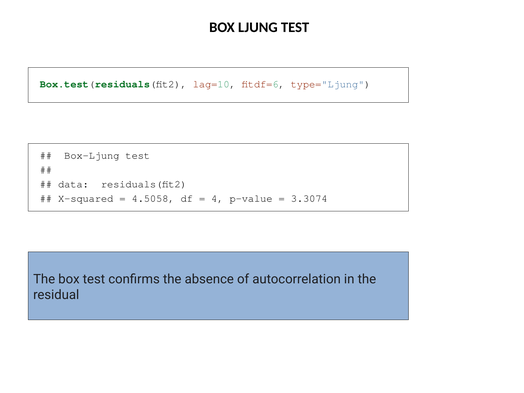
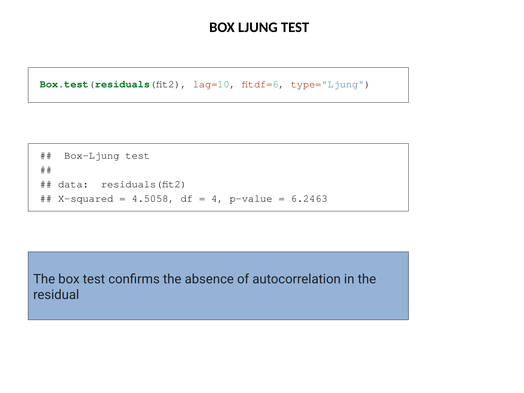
3.3074: 3.3074 -> 6.2463 (309, 198)
